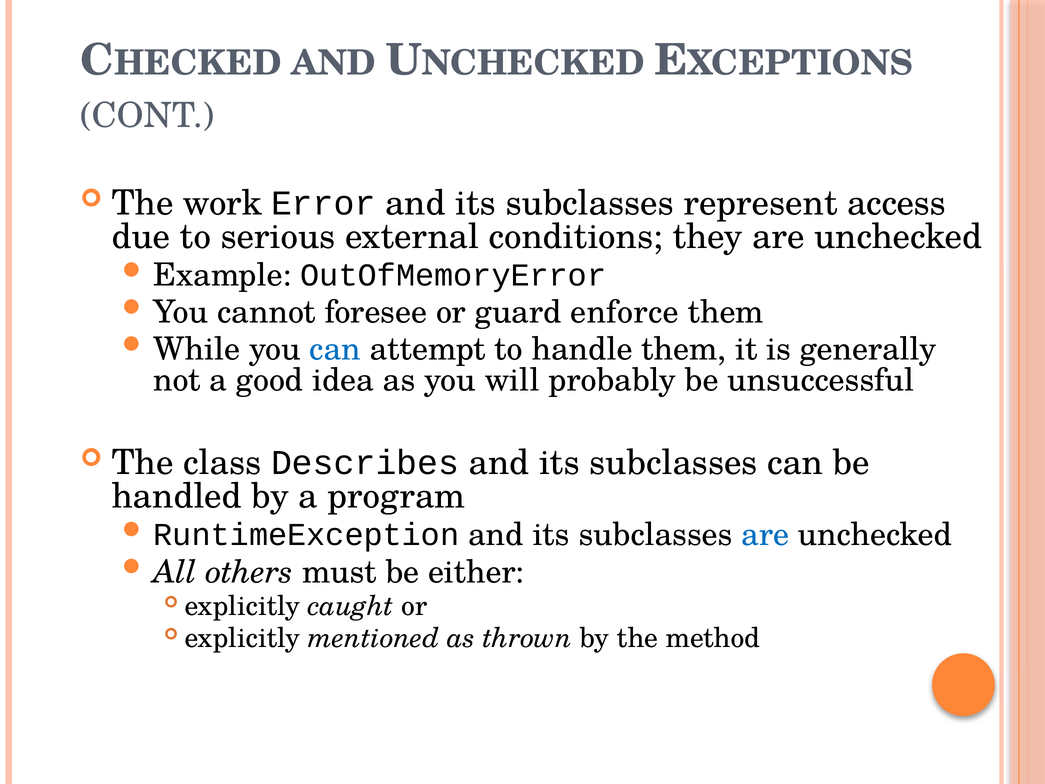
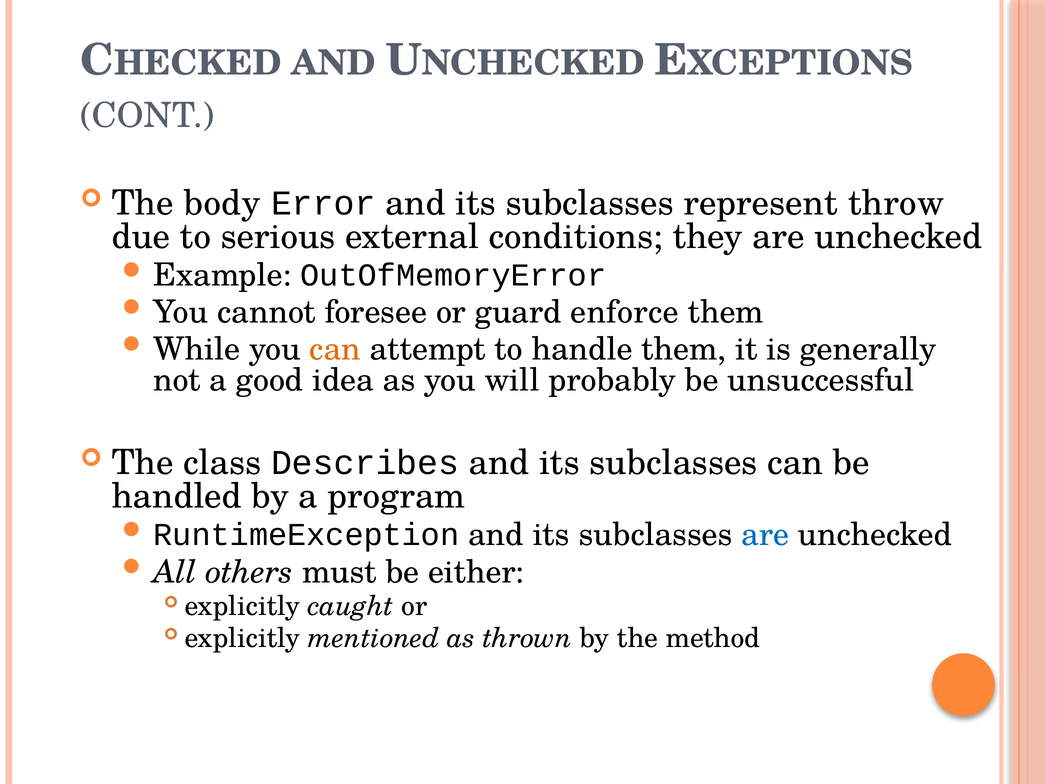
work: work -> body (222, 203)
access: access -> throw (896, 203)
can colour: blue -> orange (335, 349)
